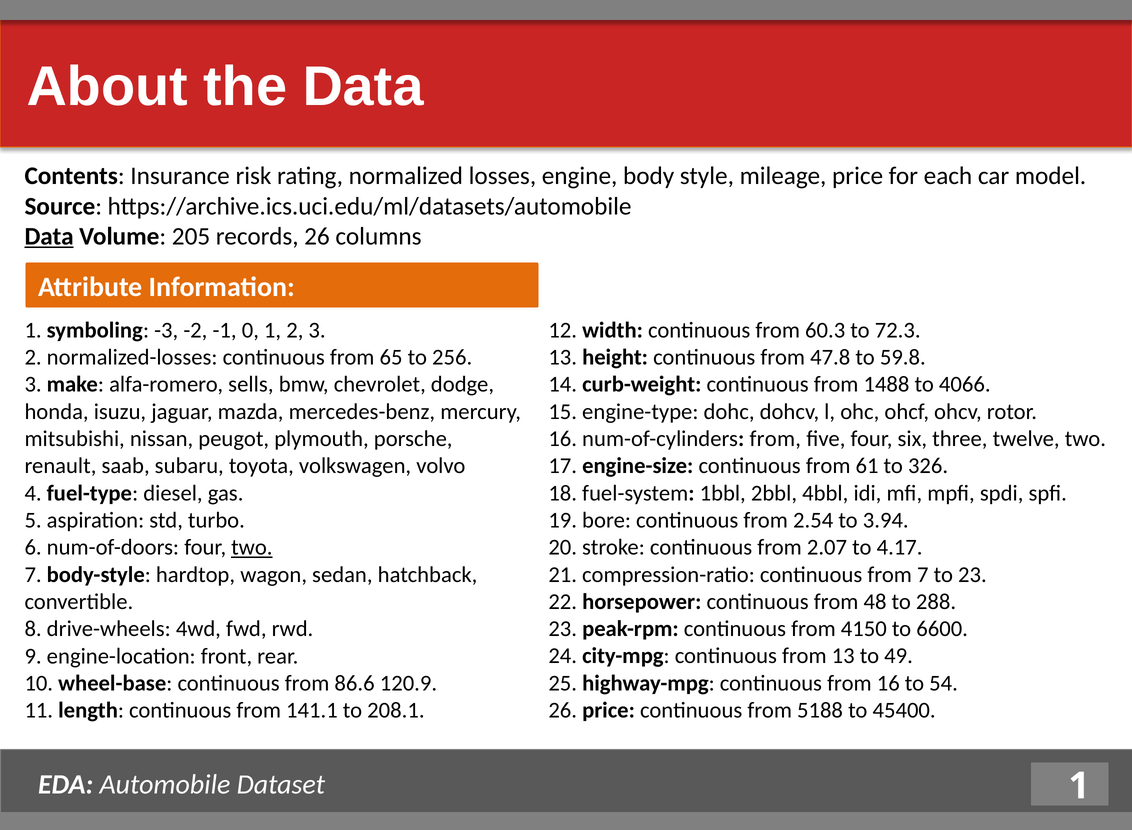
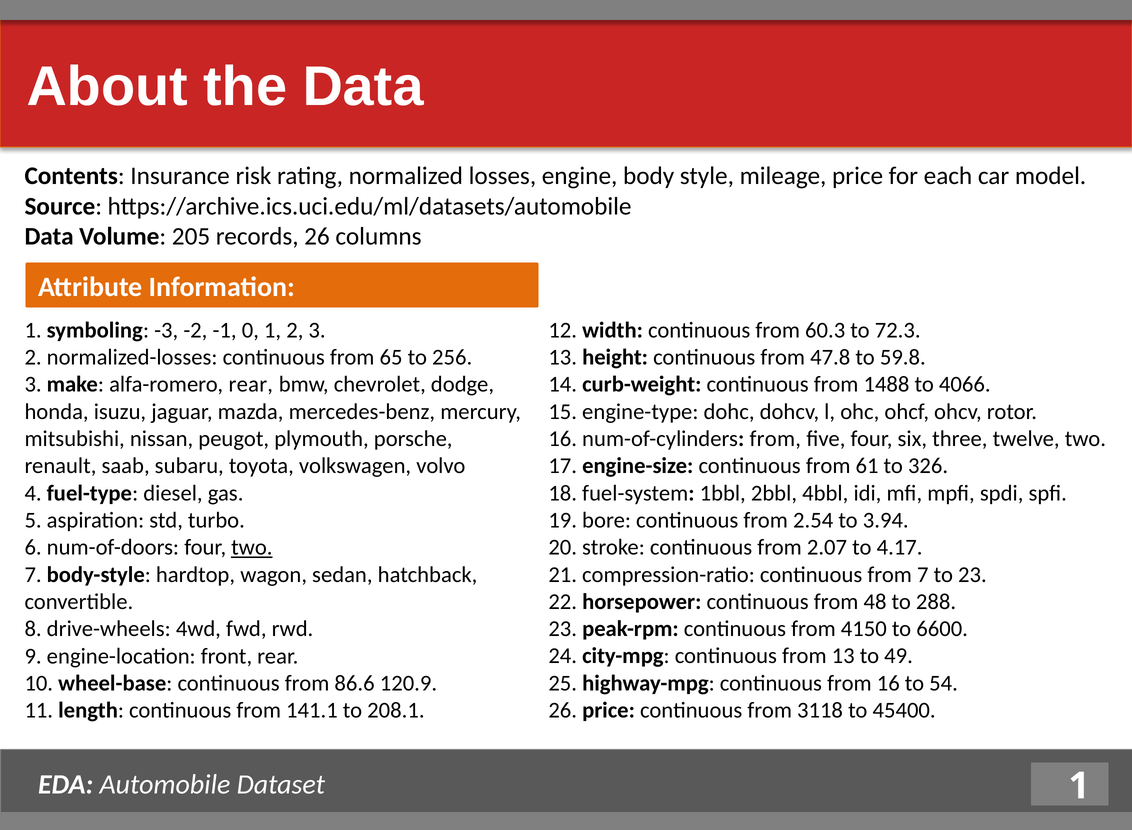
Data underline: present -> none (49, 237)
alfa-romero sells: sells -> rear (251, 385)
5188: 5188 -> 3118 (820, 711)
